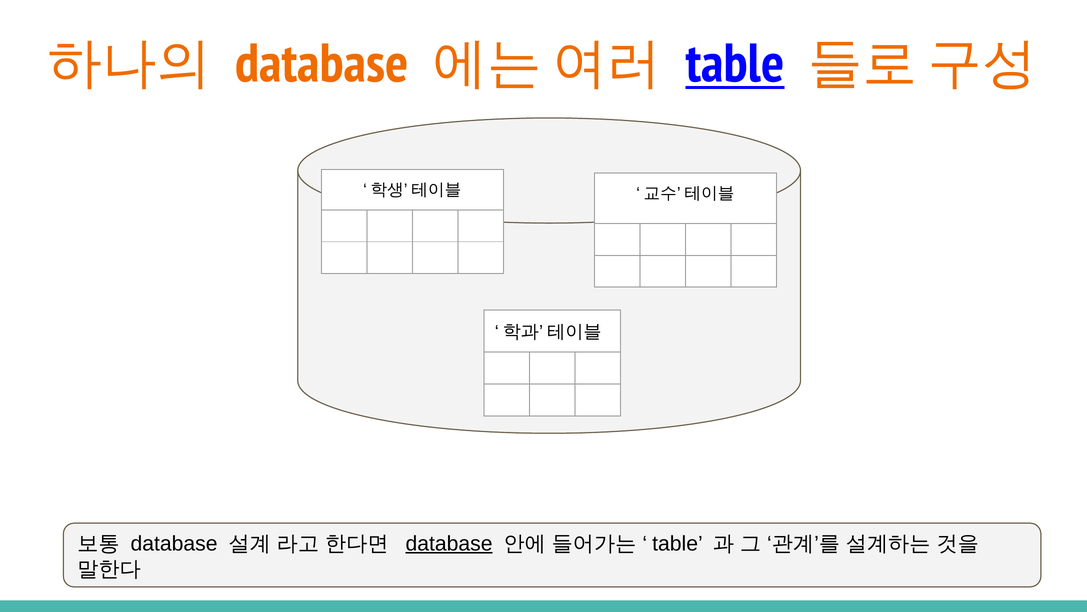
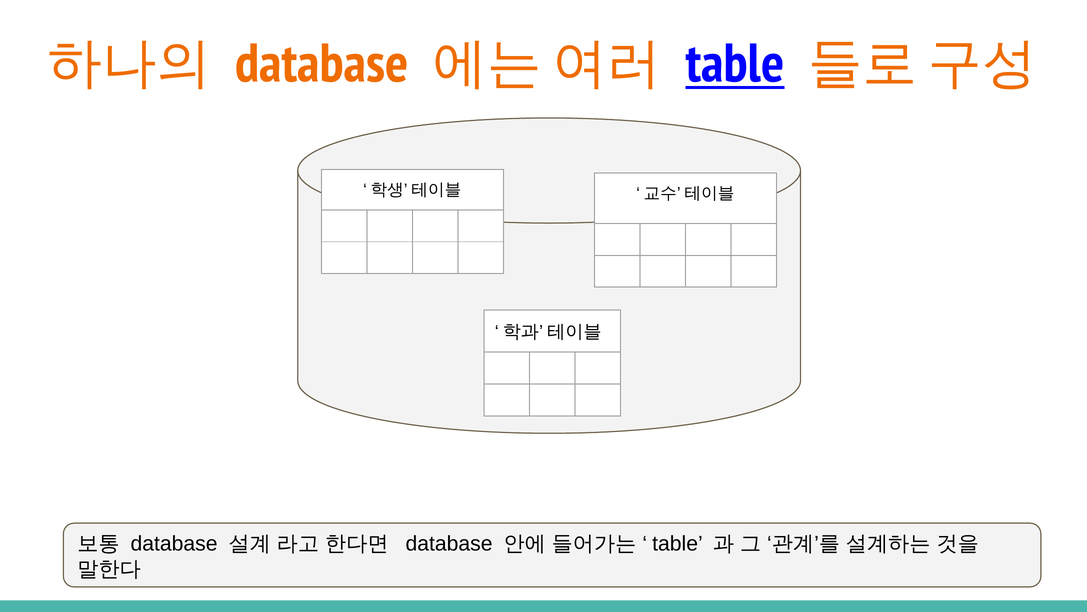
database underline: present -> none (449, 543)
